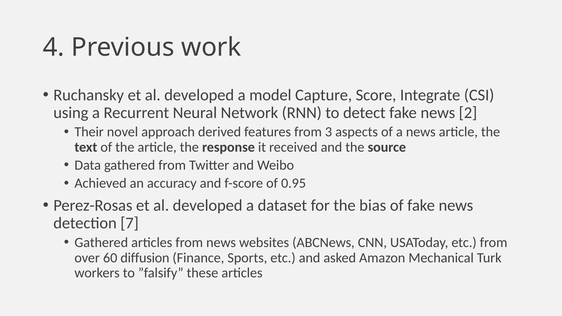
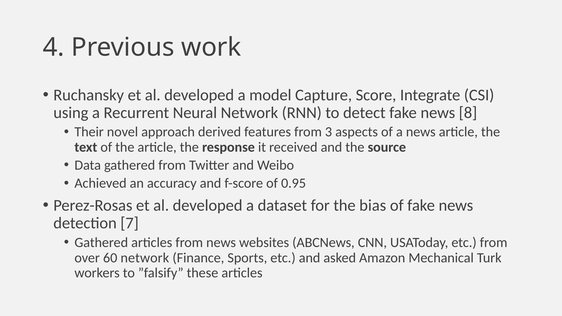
2: 2 -> 8 (468, 113)
60 diffusion: diffusion -> network (145, 258)
